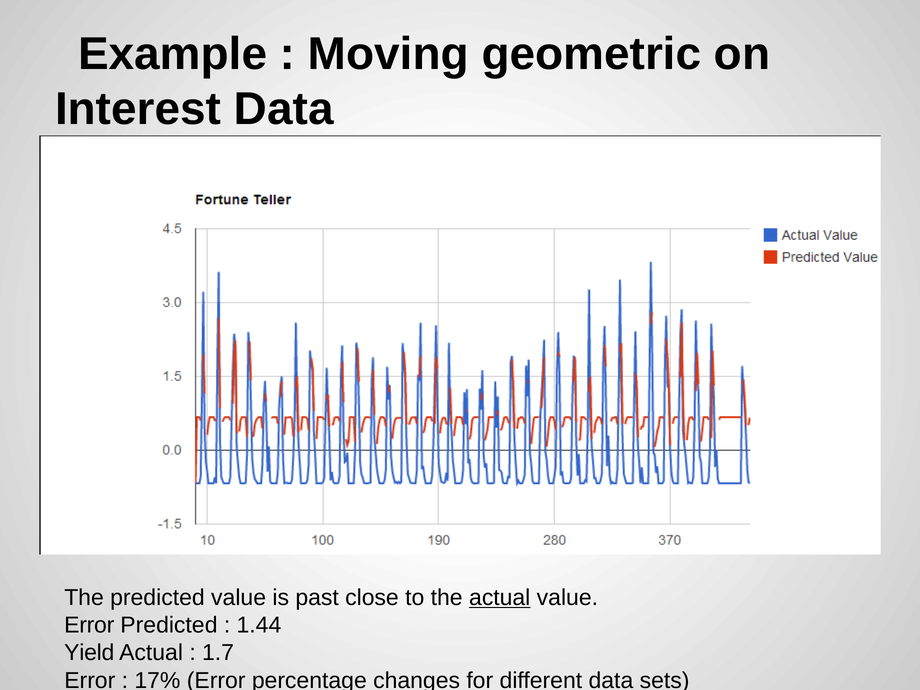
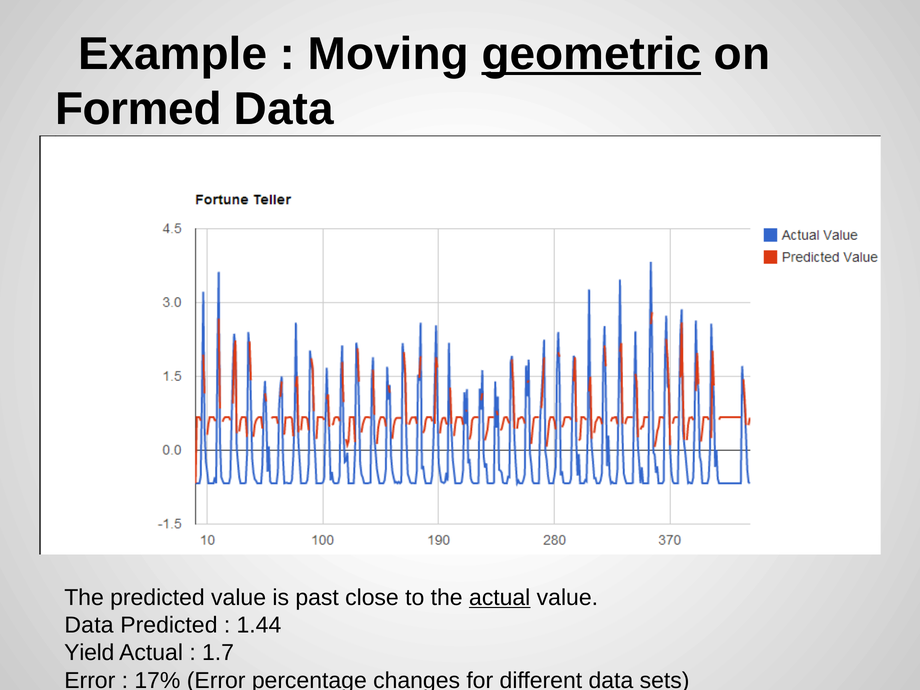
geometric underline: none -> present (591, 54)
Interest: Interest -> Formed (138, 109)
Error: Error -> Data (89, 625)
